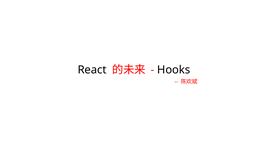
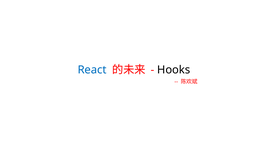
React colour: black -> blue (92, 70)
